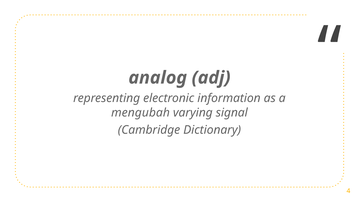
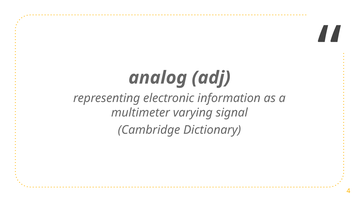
mengubah: mengubah -> multimeter (141, 113)
